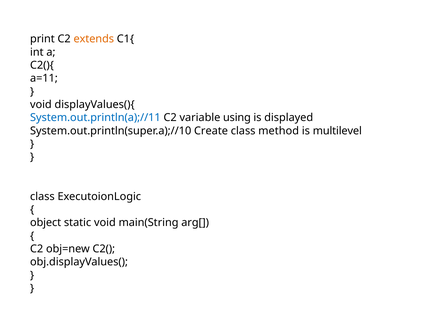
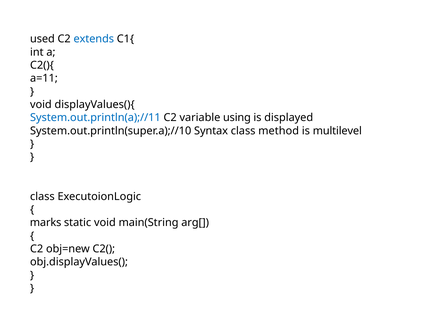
print: print -> used (42, 39)
extends colour: orange -> blue (94, 39)
Create: Create -> Syntax (211, 131)
object: object -> marks (46, 222)
